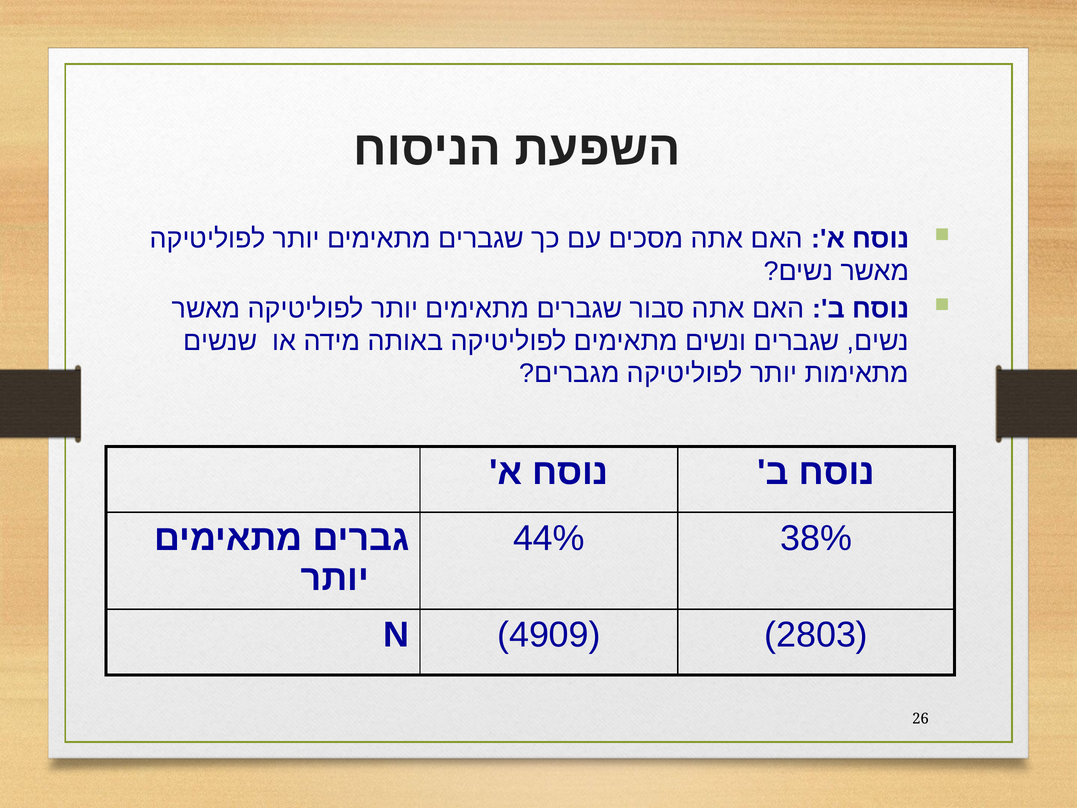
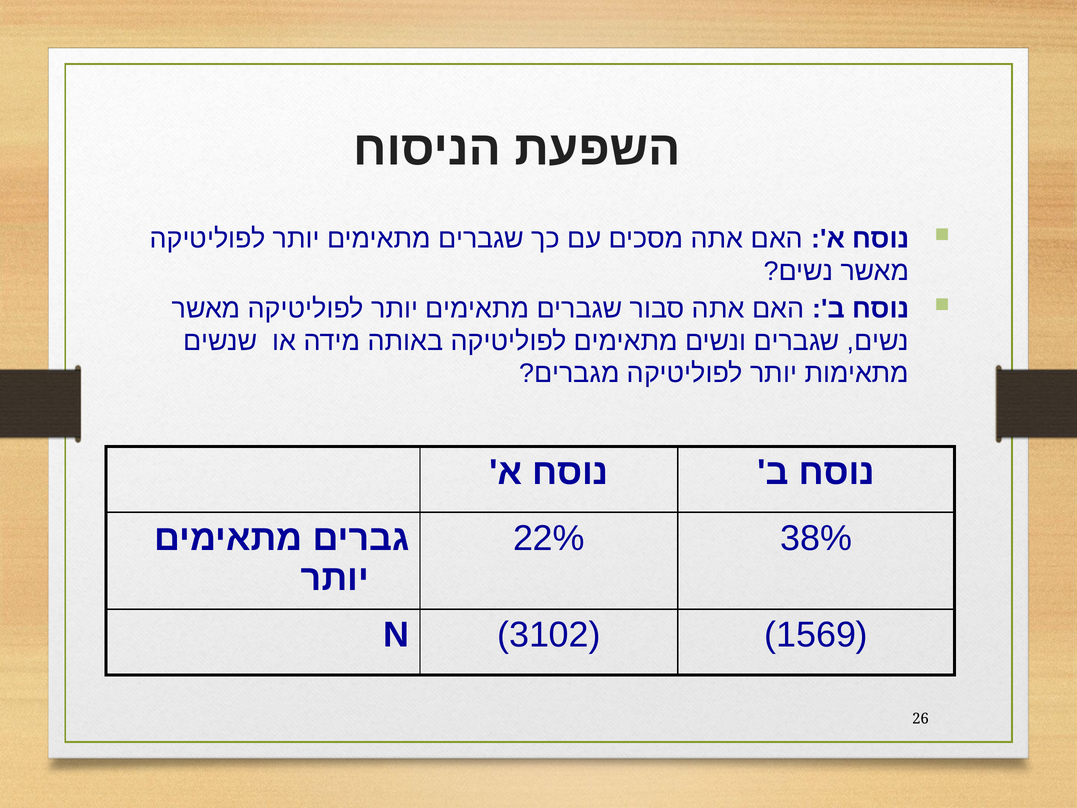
44%: 44% -> 22% (549, 538)
4909: 4909 -> 3102 (549, 635)
2803: 2803 -> 1569 (816, 635)
